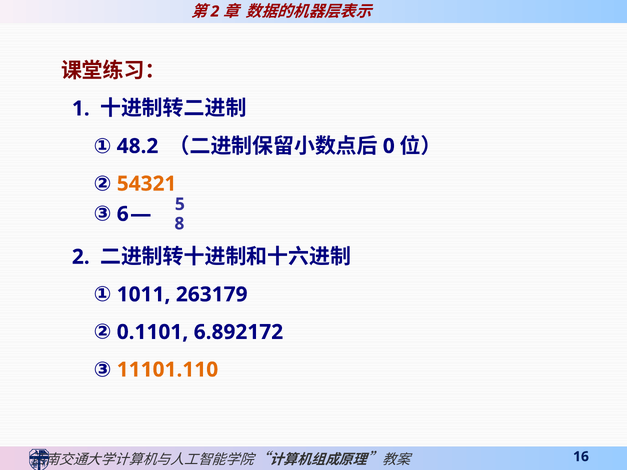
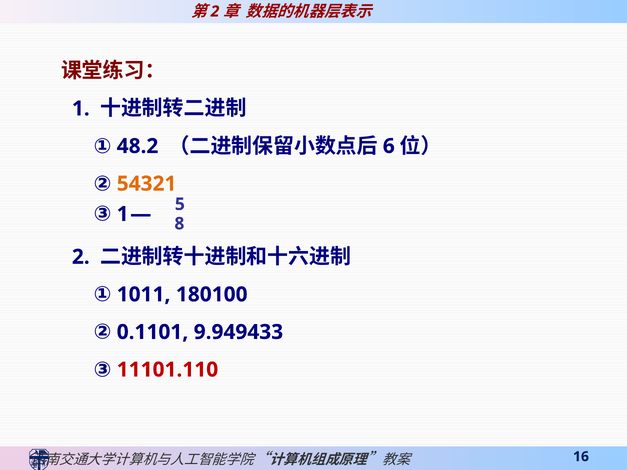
0: 0 -> 6 (389, 146)
③ 6: 6 -> 1 (123, 214)
263179: 263179 -> 180100 (212, 295)
6.892172: 6.892172 -> 9.949433 (238, 332)
11101.110 colour: orange -> red (167, 370)
